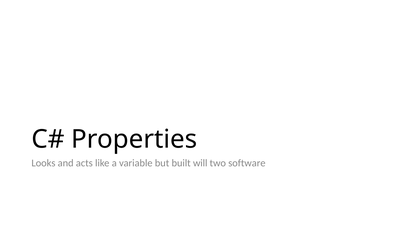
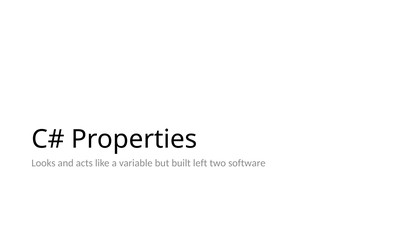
will: will -> left (200, 163)
